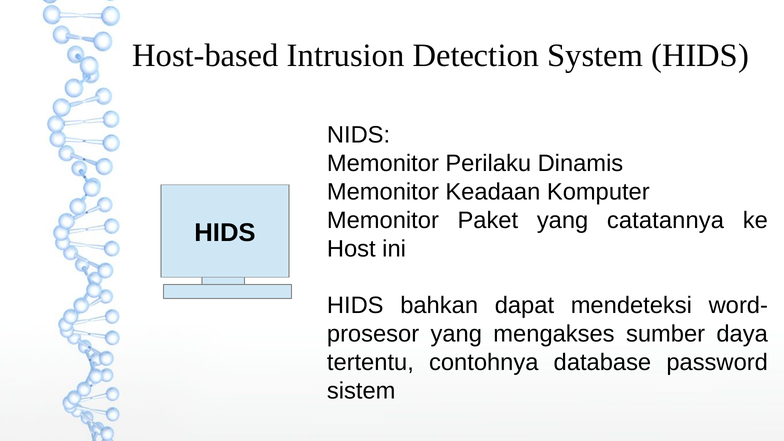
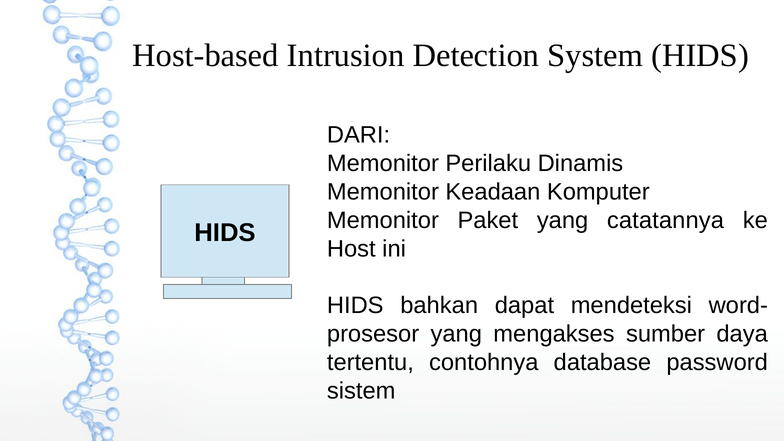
NIDS: NIDS -> DARI (359, 135)
